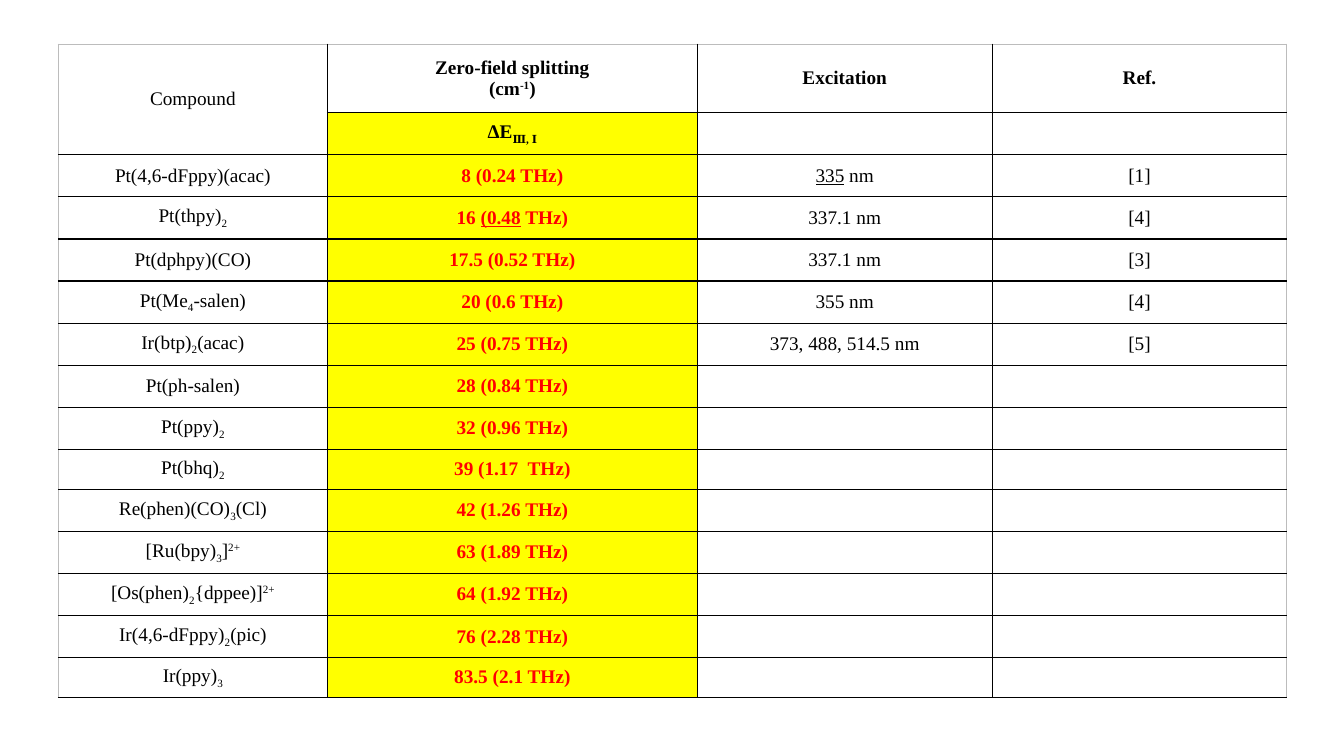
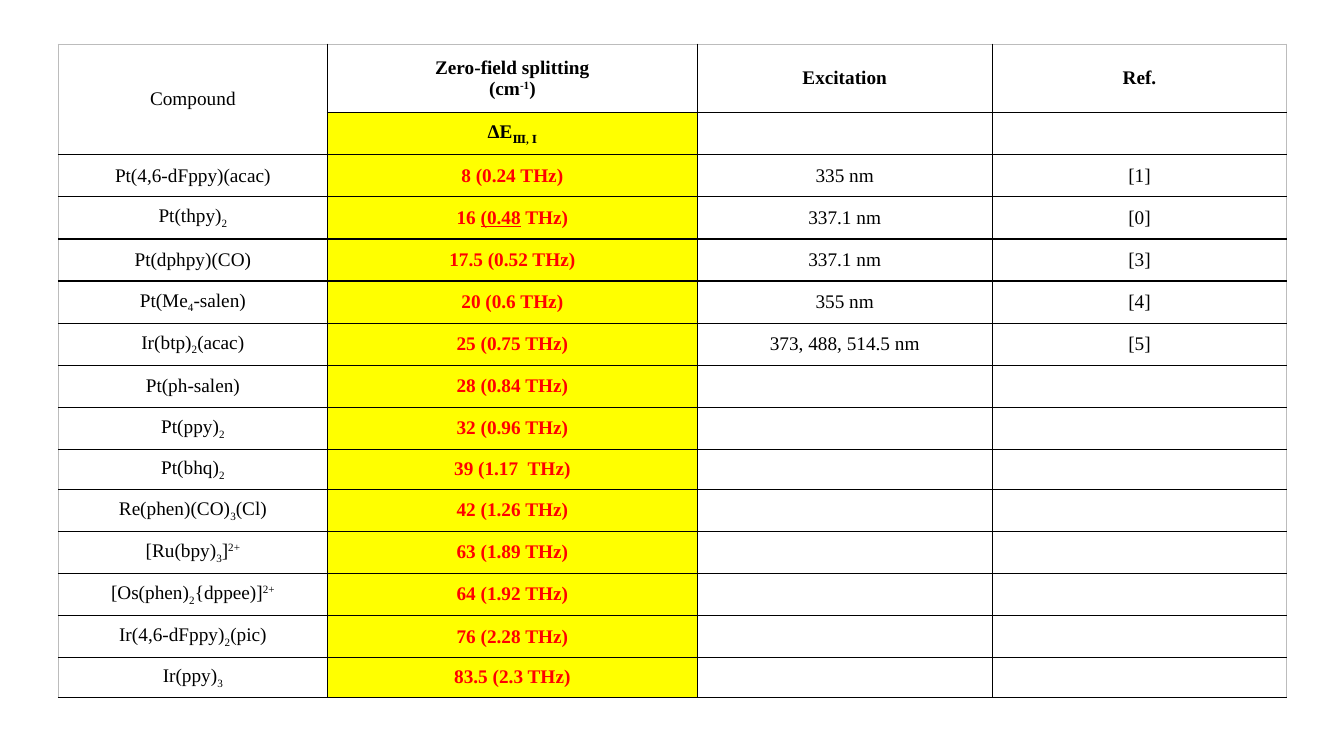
335 underline: present -> none (830, 176)
337.1 nm 4: 4 -> 0 (1139, 218)
2.1: 2.1 -> 2.3 (508, 678)
